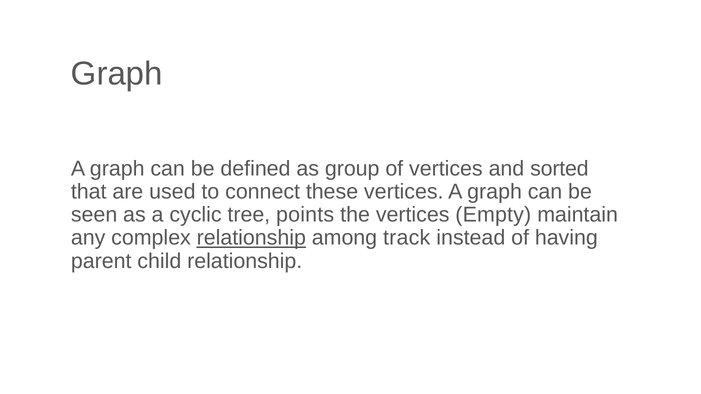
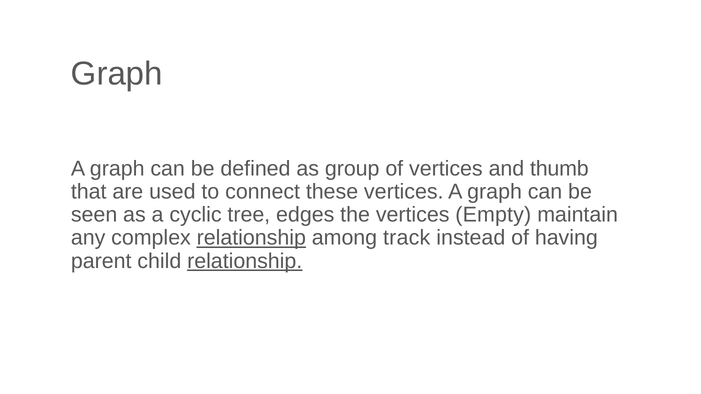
sorted: sorted -> thumb (559, 169)
points: points -> edges (305, 215)
relationship underline: none -> present (245, 261)
